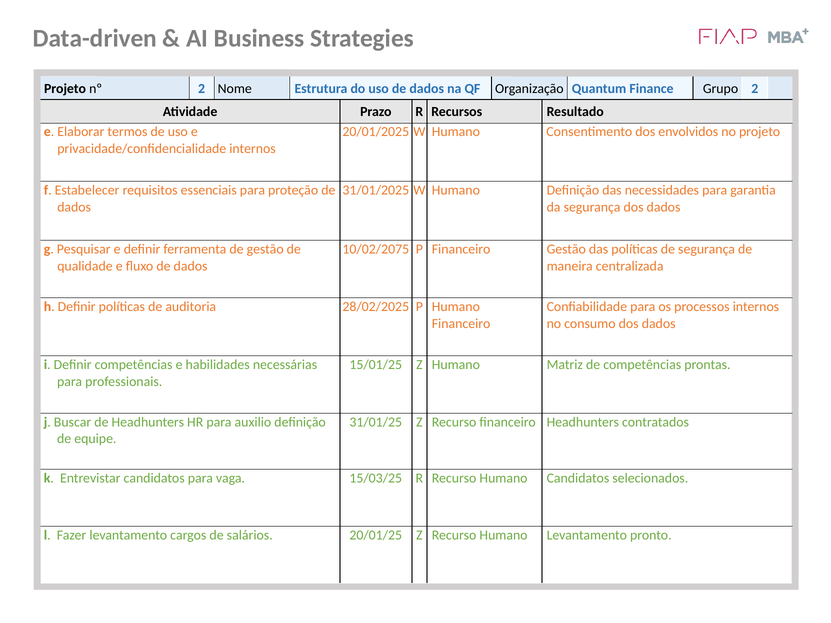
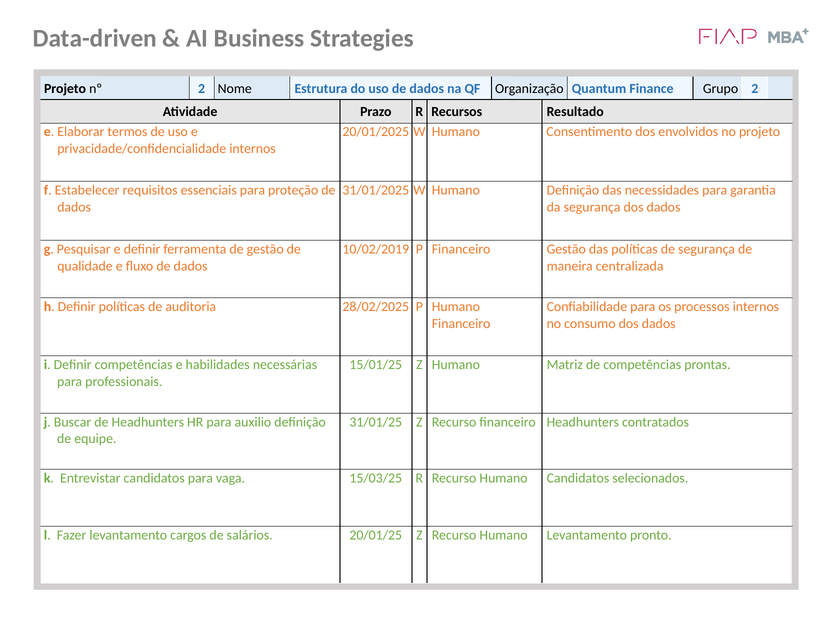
10/02/2075: 10/02/2075 -> 10/02/2019 (376, 249)
